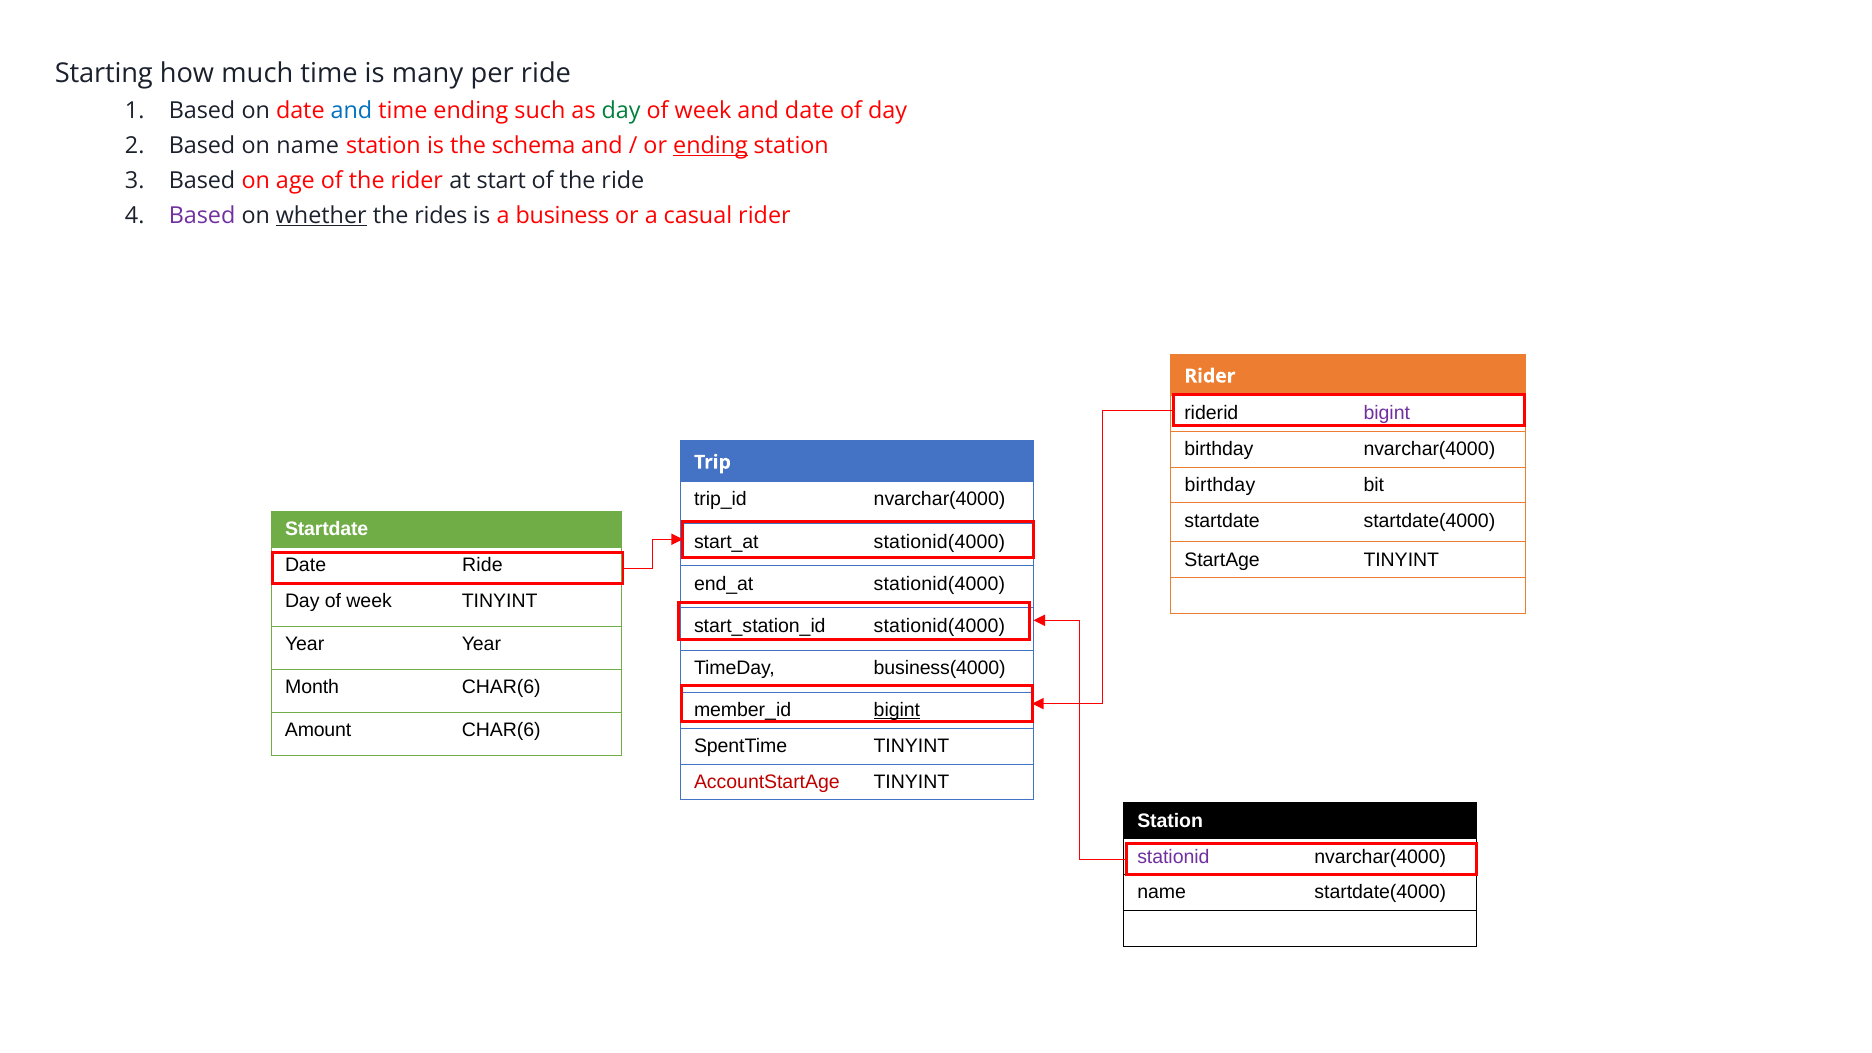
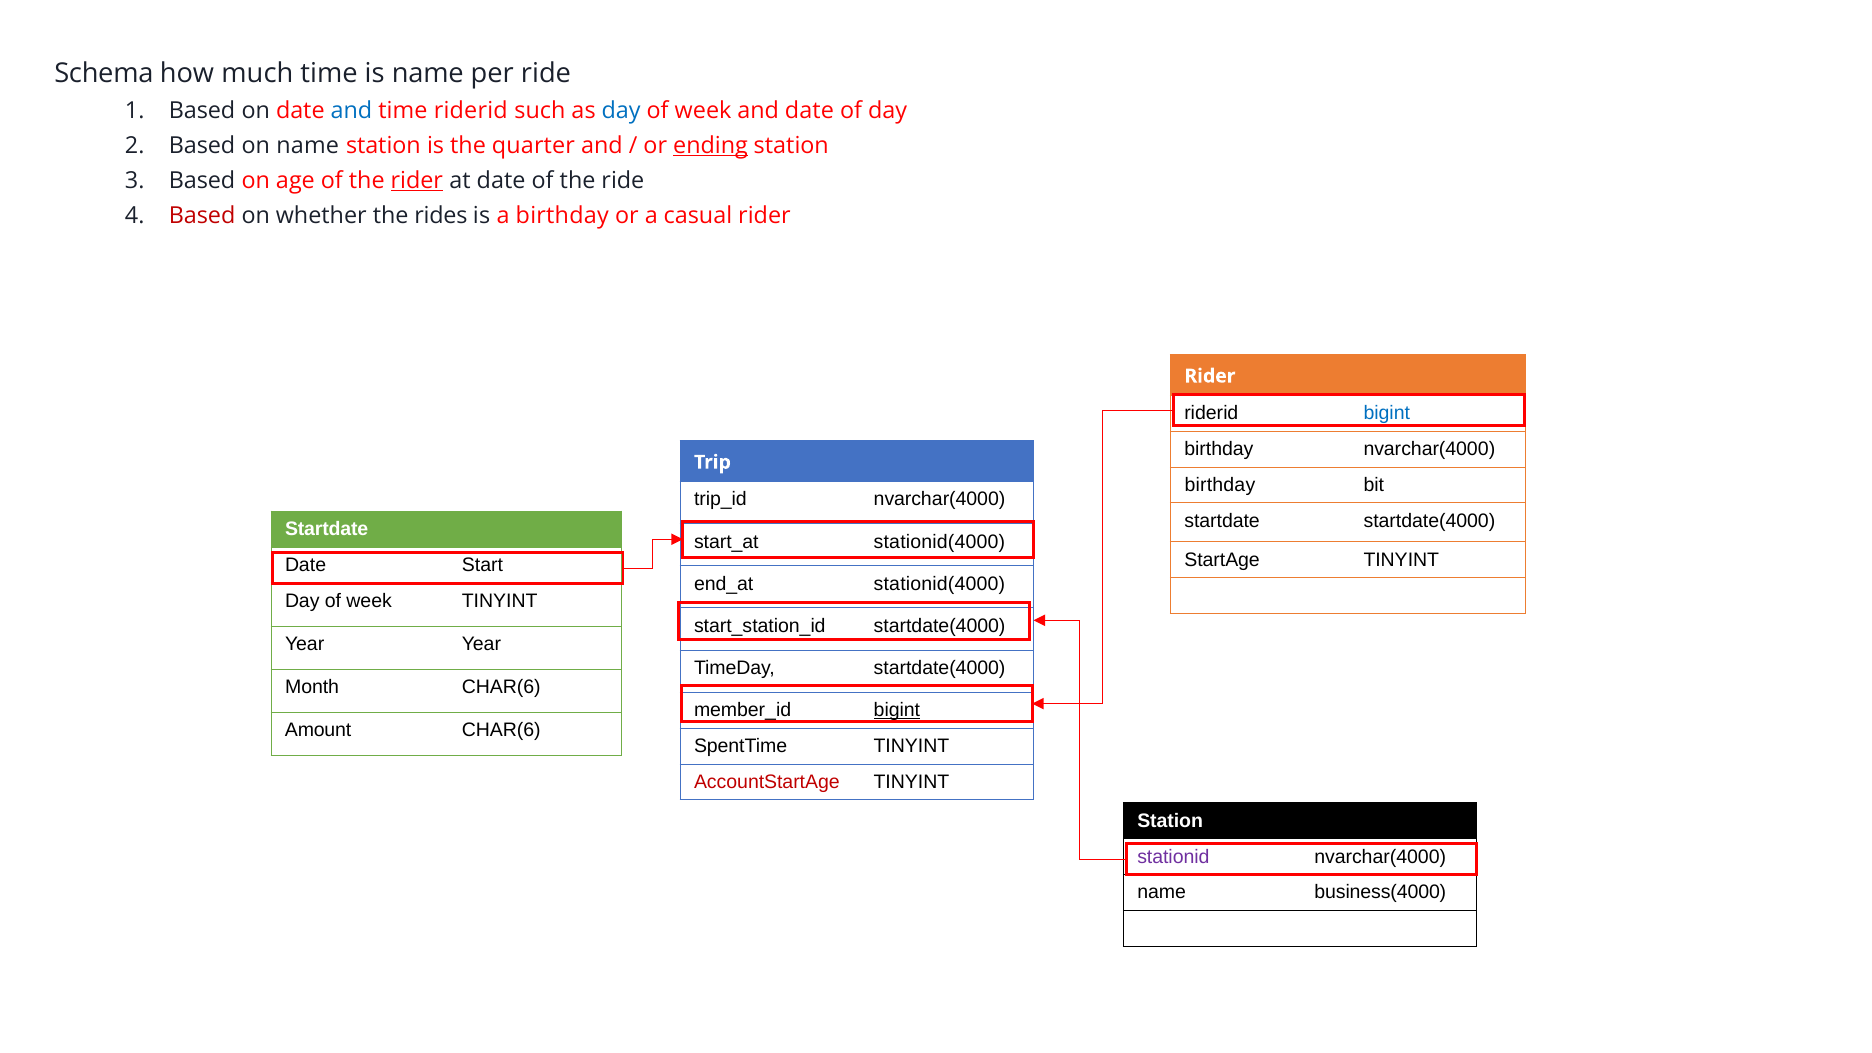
Starting: Starting -> Schema (104, 74)
is many: many -> name (428, 74)
time ending: ending -> riderid (471, 111)
day colour: green -> blue (621, 111)
schema: schema -> quarter (533, 146)
rider underline: none -> present (417, 181)
at start: start -> date (501, 181)
Based colour: purple -> red (202, 216)
whether underline: present -> none (321, 216)
a business: business -> birthday (562, 216)
bigint colour: purple -> blue (1387, 413)
Date Ride: Ride -> Start (482, 565)
stationid(4000: stationid(4000 -> startdate(4000 (940, 626)
TimeDay business(4000: business(4000 -> startdate(4000 (940, 668)
name startdate(4000: startdate(4000 -> business(4000 (1380, 892)
